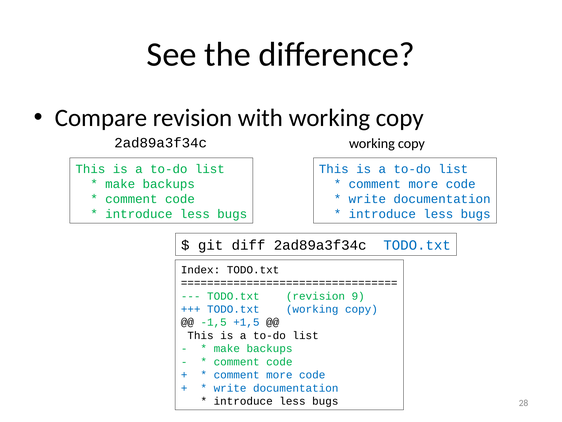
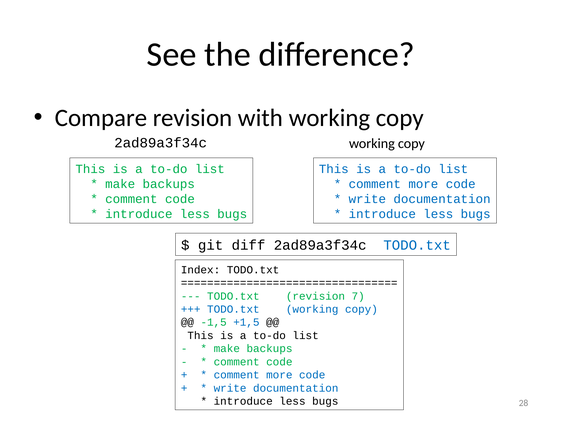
9: 9 -> 7 (358, 296)
